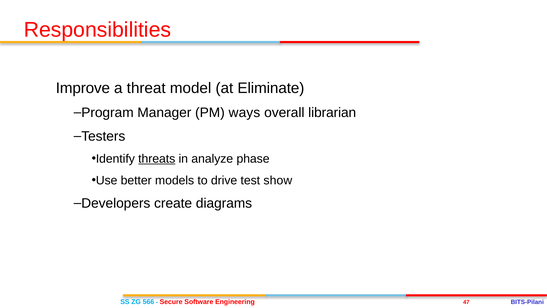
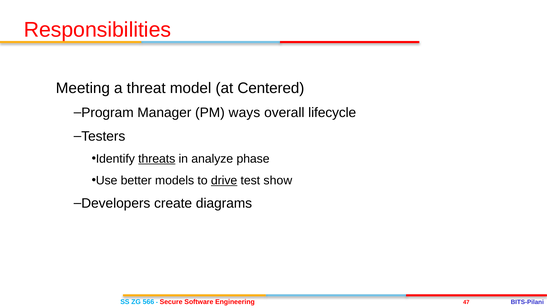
Improve: Improve -> Meeting (83, 88)
Eliminate: Eliminate -> Centered (271, 88)
librarian: librarian -> lifecycle (332, 113)
drive underline: none -> present (224, 180)
